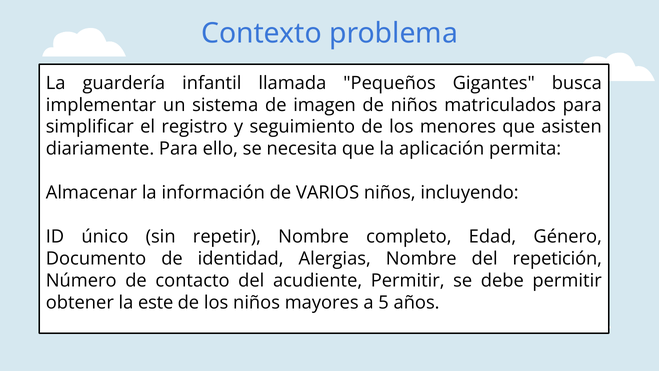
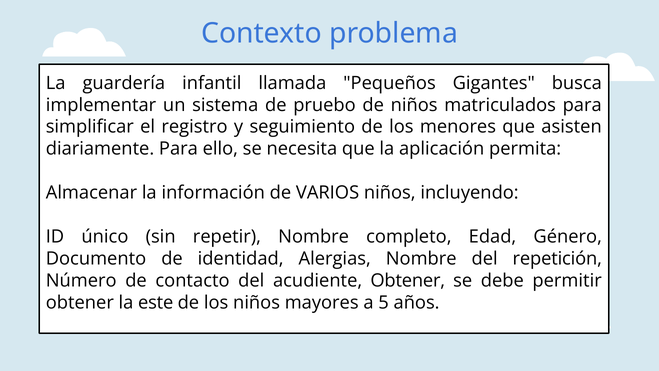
imagen: imagen -> pruebo (324, 105)
acudiente Permitir: Permitir -> Obtener (408, 281)
